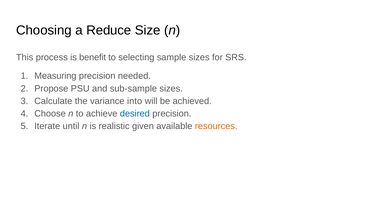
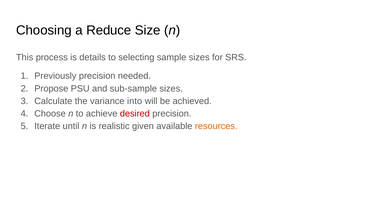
benefit: benefit -> details (93, 57)
Measuring: Measuring -> Previously (55, 76)
desired colour: blue -> red (135, 114)
